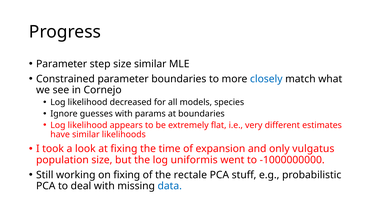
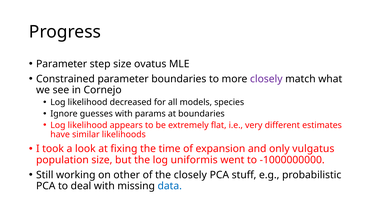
size similar: similar -> ovatus (150, 64)
closely colour: blue -> purple (266, 79)
on fixing: fixing -> other (127, 175)
the rectale: rectale -> closely (190, 175)
